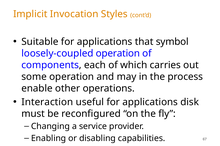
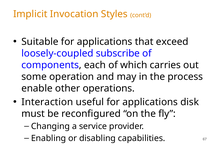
symbol: symbol -> exceed (172, 42)
loosely-coupled operation: operation -> subscribe (118, 54)
